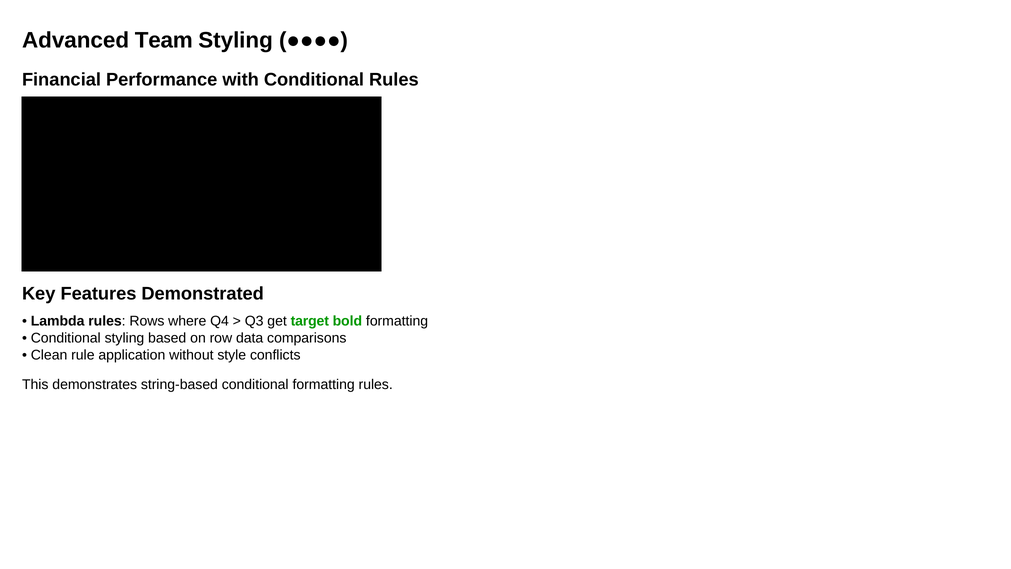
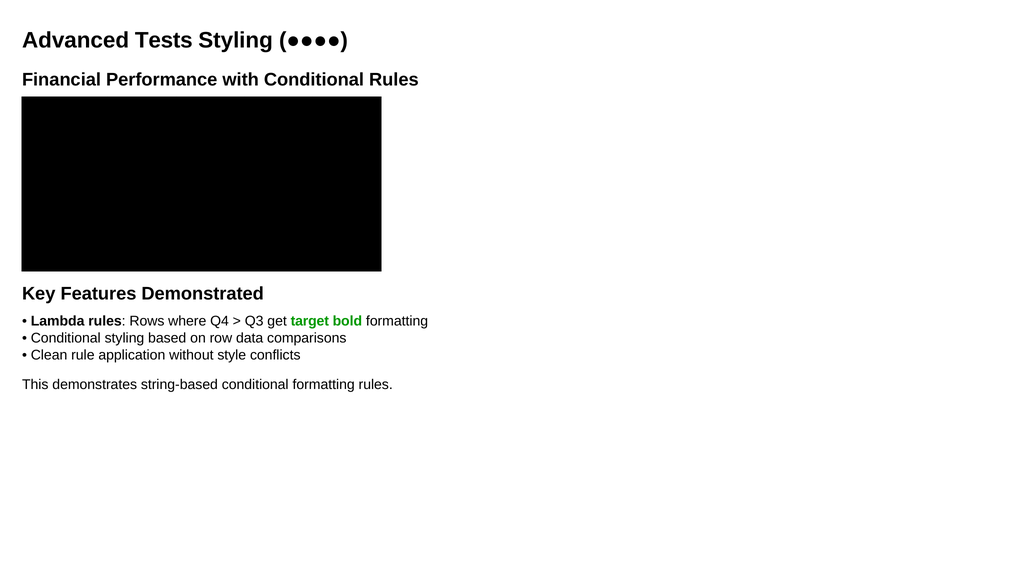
Team: Team -> Tests (164, 40)
